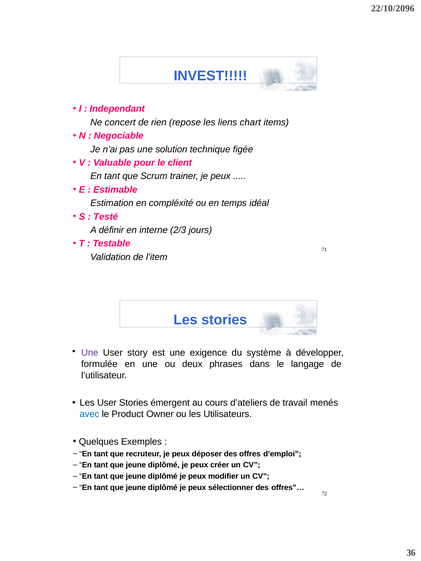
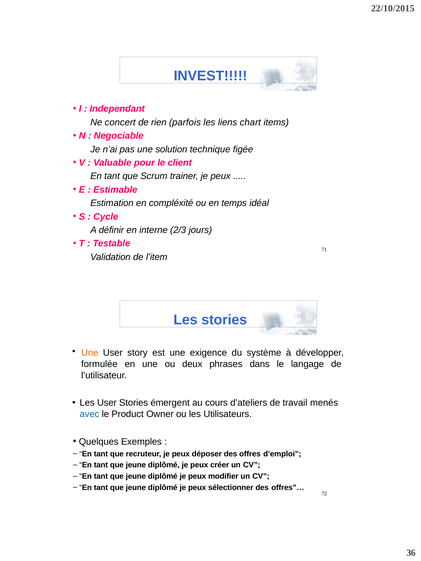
22/10/2096: 22/10/2096 -> 22/10/2015 (393, 8)
repose: repose -> parfois (185, 122)
Testé: Testé -> Cycle (106, 217)
Une colour: purple -> orange (90, 353)
